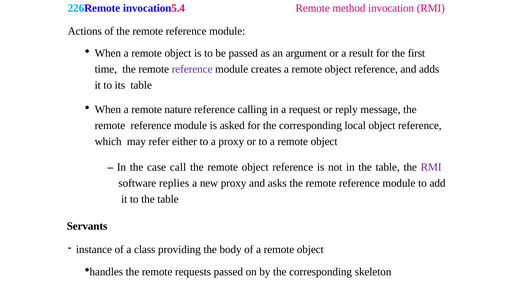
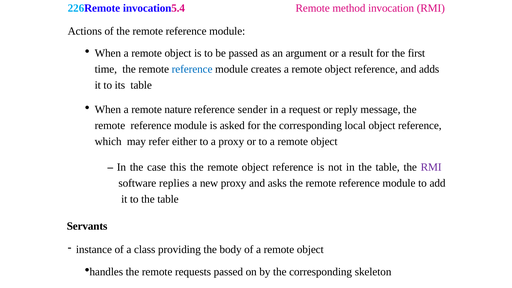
reference colour: purple -> blue (192, 69)
calling: calling -> sender (252, 109)
call: call -> this (178, 167)
